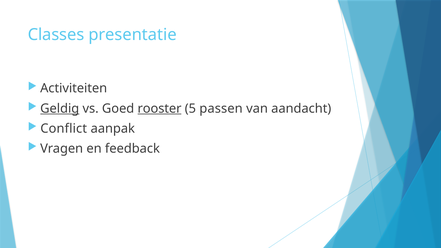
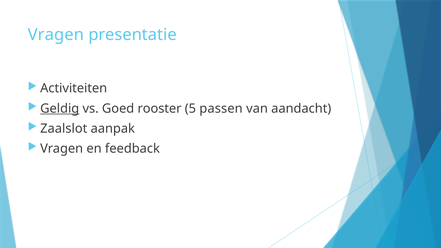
Classes: Classes -> Vragen (56, 35)
rooster underline: present -> none (160, 108)
Conflict: Conflict -> Zaalslot (64, 129)
